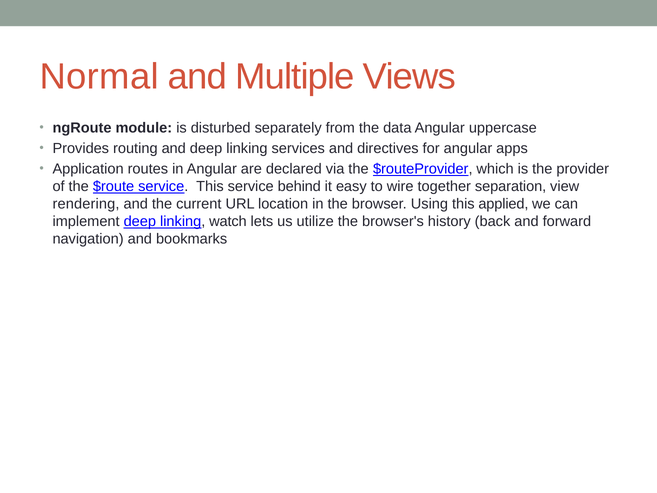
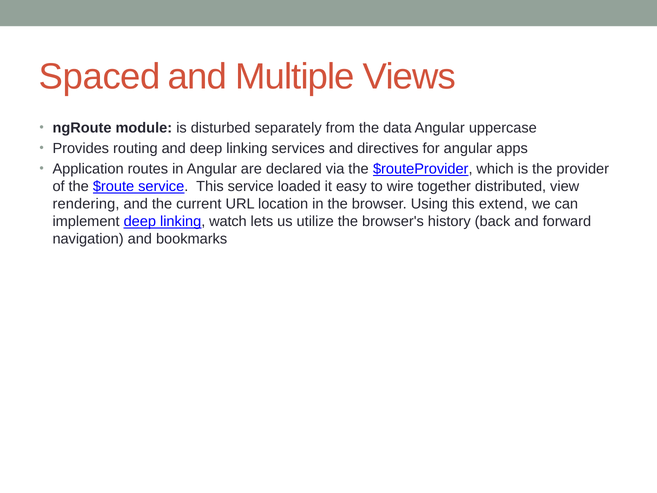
Normal: Normal -> Spaced (100, 76)
behind: behind -> loaded (299, 186)
separation: separation -> distributed (511, 186)
applied: applied -> extend (503, 204)
